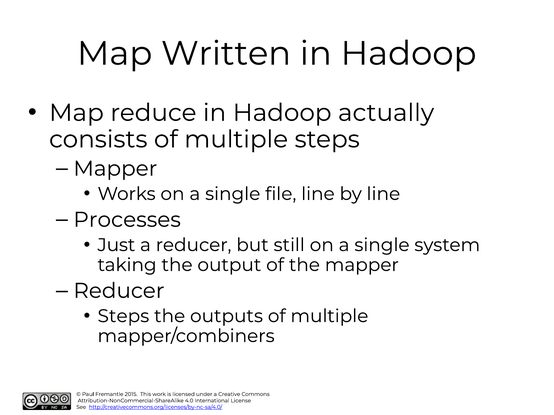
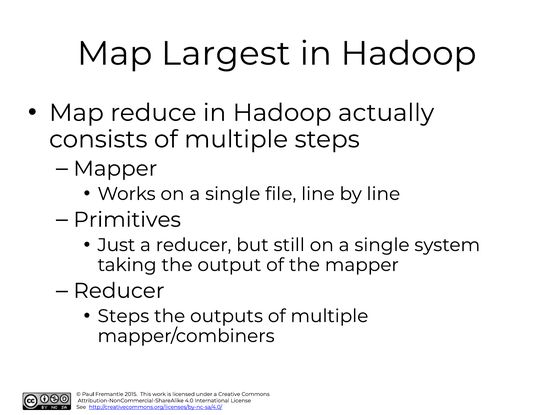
Written: Written -> Largest (226, 54)
Processes: Processes -> Primitives (127, 220)
